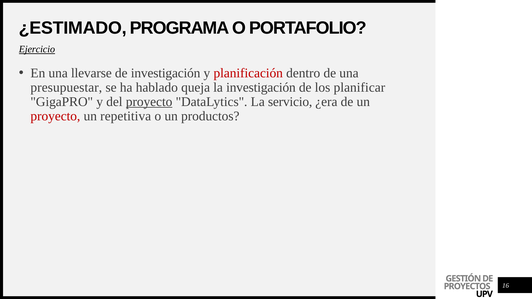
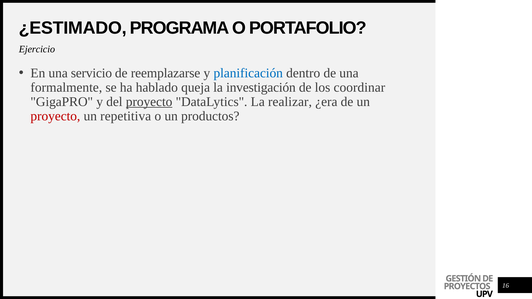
Ejercicio underline: present -> none (37, 49)
llevarse: llevarse -> servicio (91, 73)
de investigación: investigación -> reemplazarse (166, 73)
planificación colour: red -> blue (248, 73)
presupuestar: presupuestar -> formalmente (66, 87)
planificar: planificar -> coordinar (359, 87)
servicio: servicio -> realizar (290, 102)
